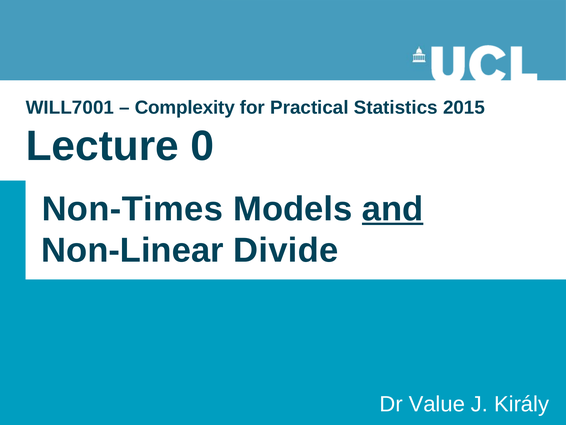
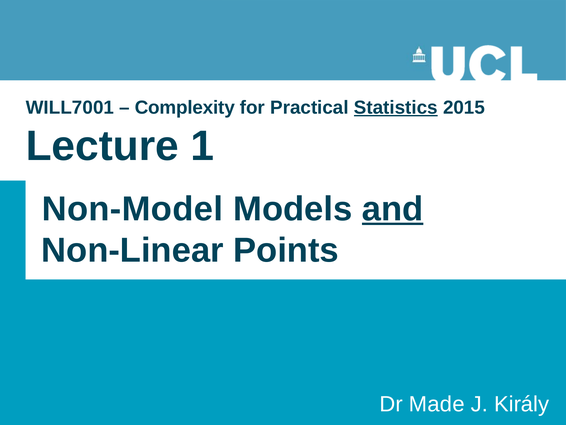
Statistics underline: none -> present (396, 107)
0: 0 -> 1 (202, 146)
Non-Times: Non-Times -> Non-Model (132, 209)
Divide: Divide -> Points (286, 250)
Value: Value -> Made (437, 404)
